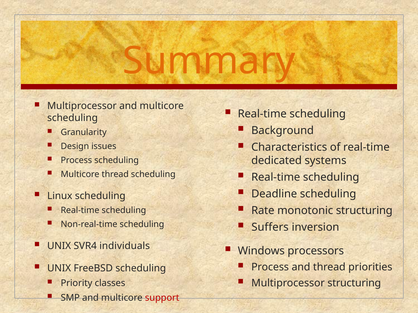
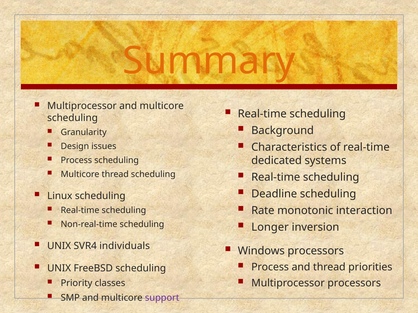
monotonic structuring: structuring -> interaction (364, 211)
Suffers: Suffers -> Longer (270, 228)
Multiprocessor structuring: structuring -> processors (354, 284)
support colour: red -> purple (162, 298)
